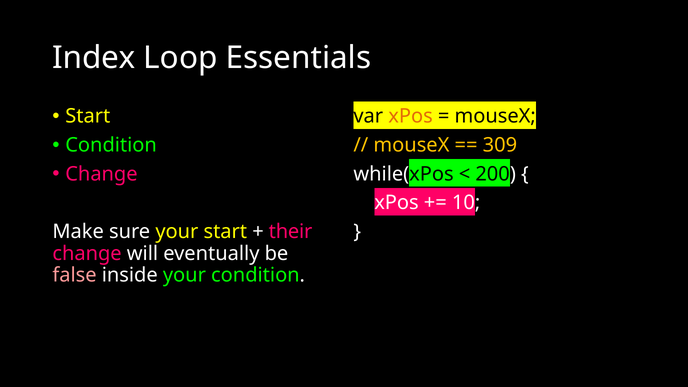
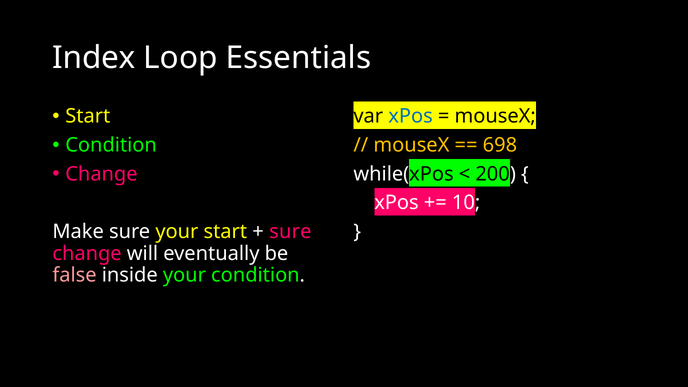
xPos colour: orange -> blue (411, 116)
309: 309 -> 698 (500, 145)
their: their -> sure (290, 232)
